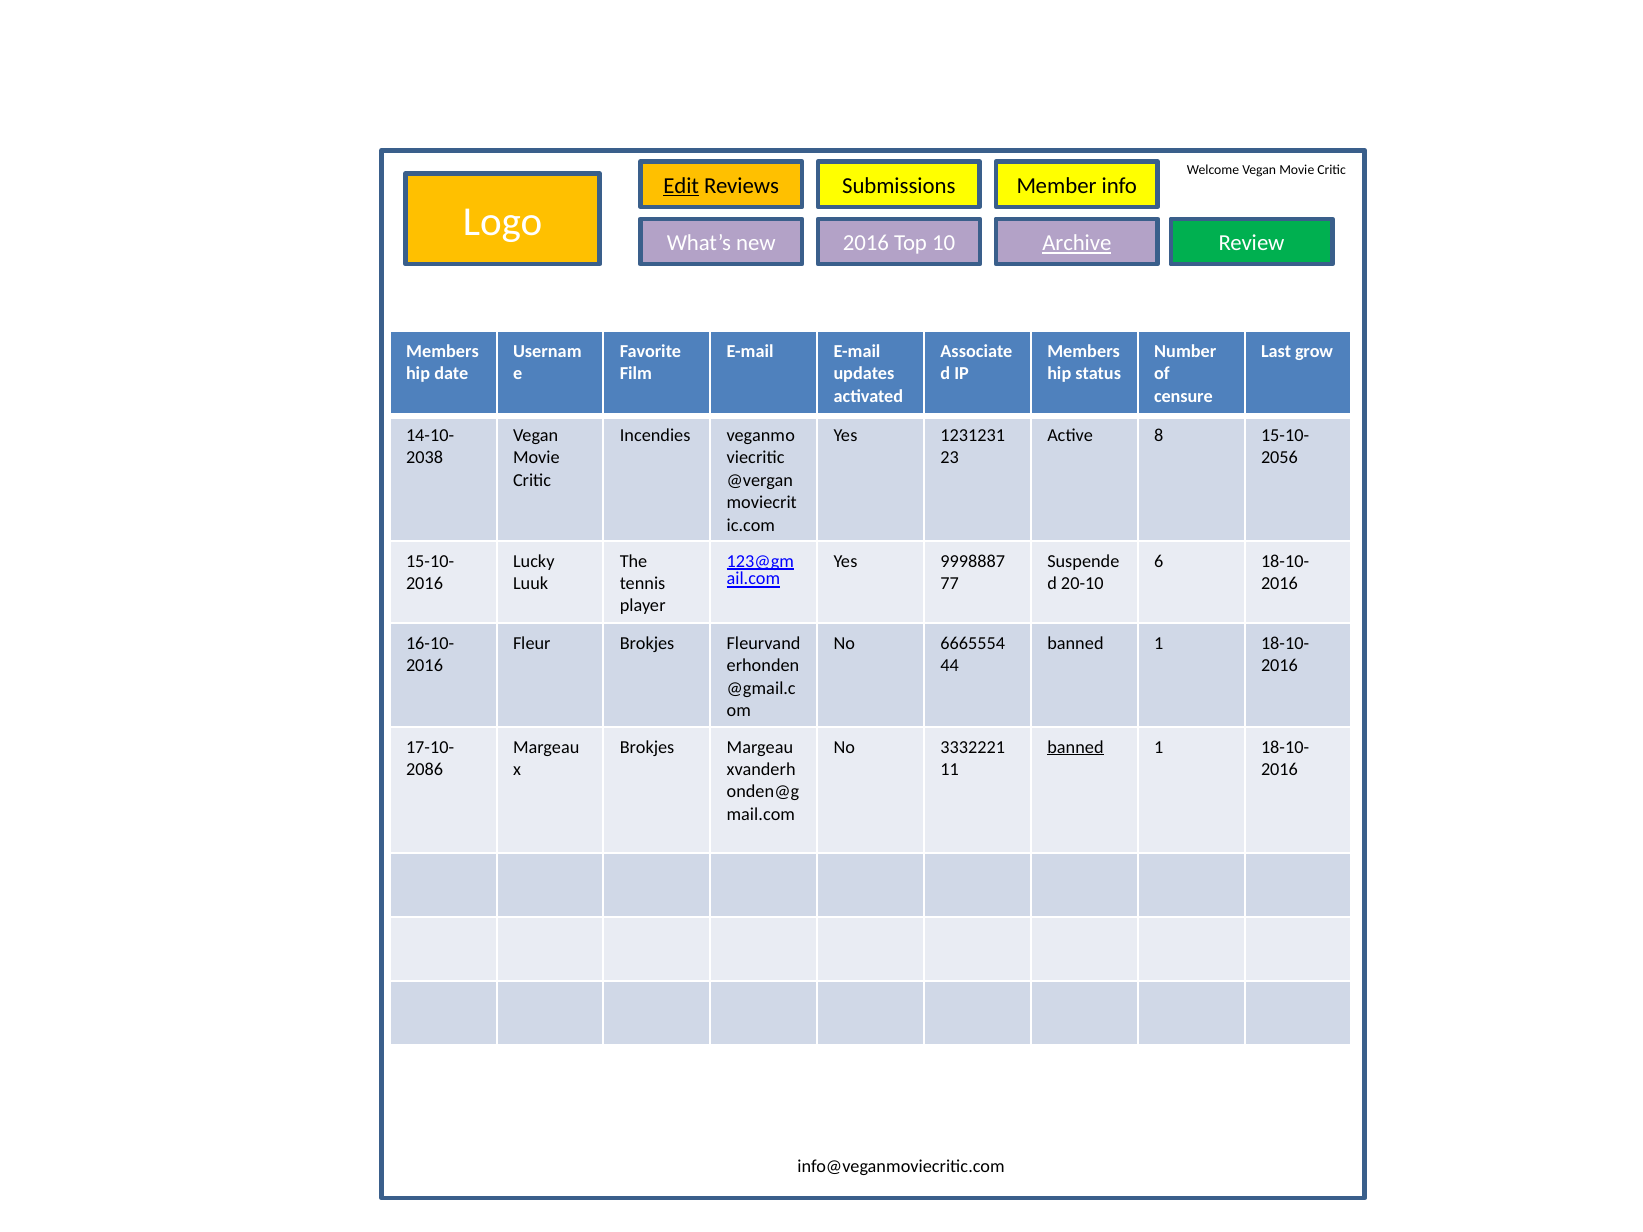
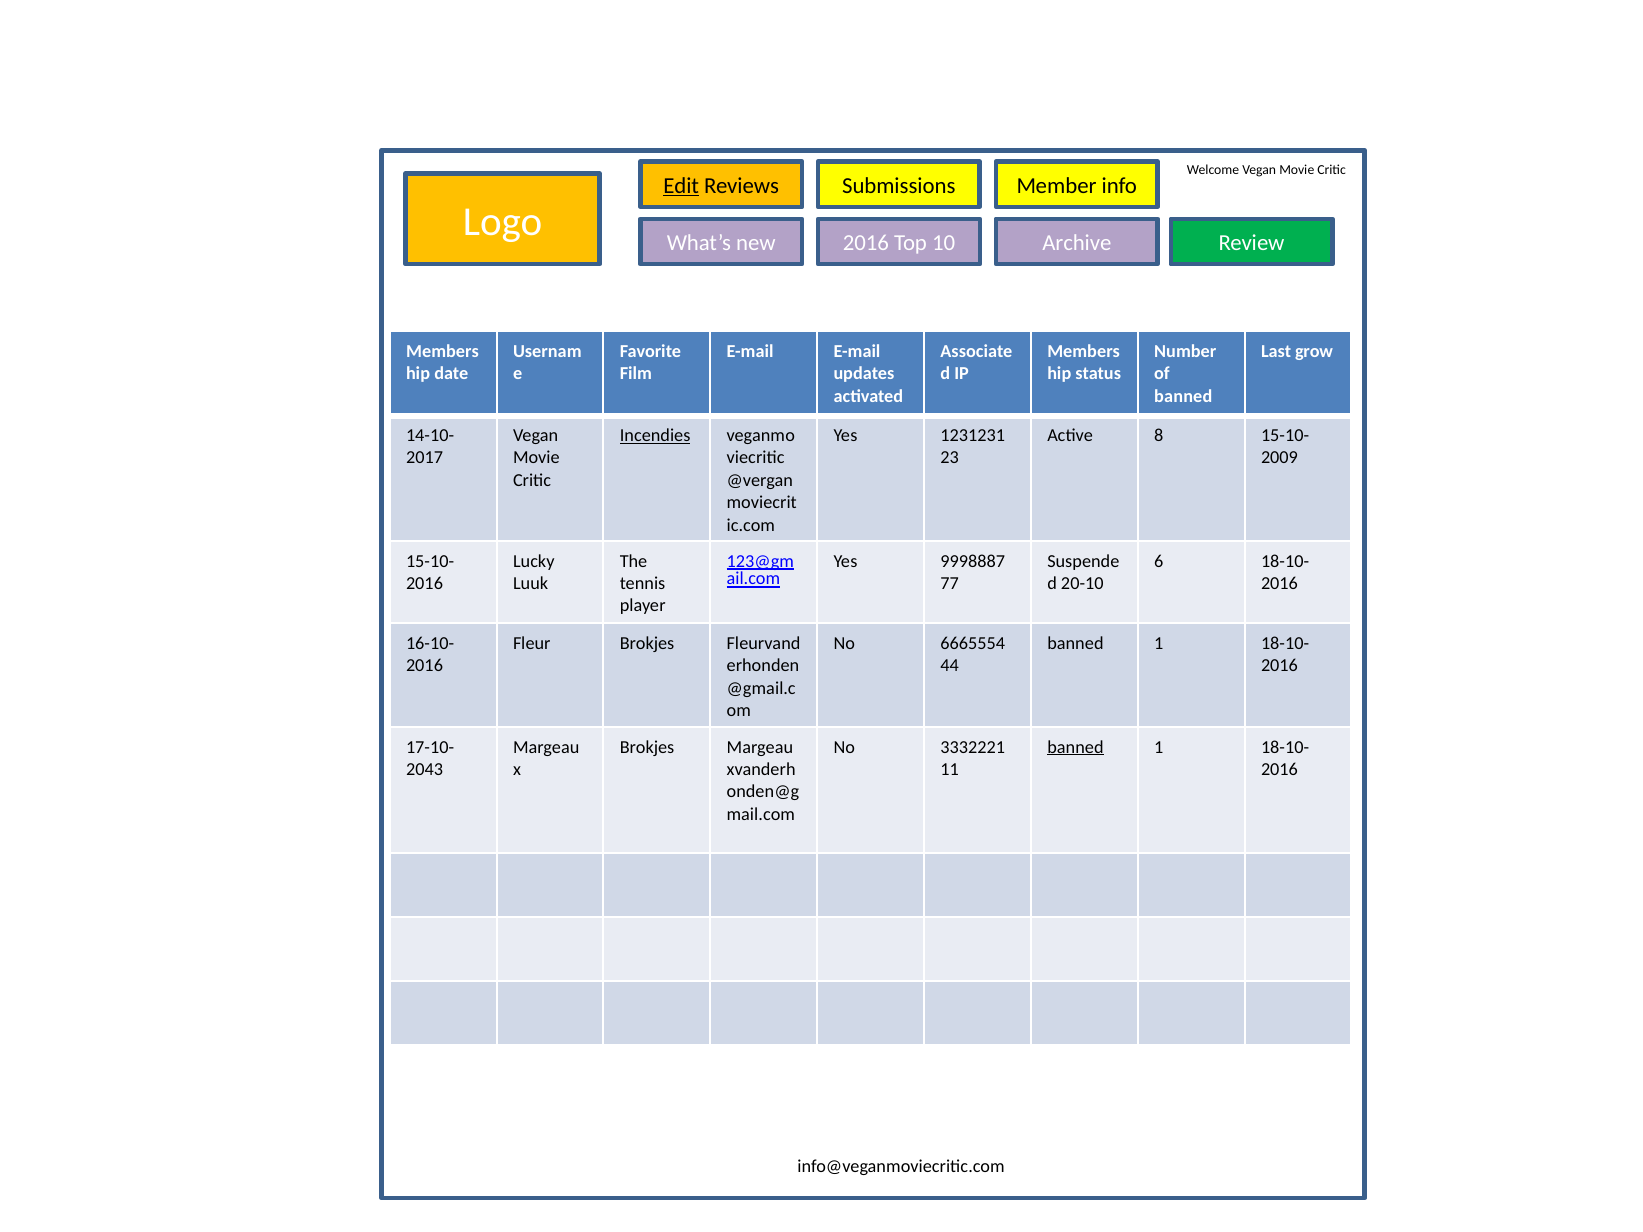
Archive underline: present -> none (1077, 243)
censure: censure -> banned (1183, 396)
Incendies underline: none -> present (655, 435)
2038: 2038 -> 2017 (425, 458)
2056: 2056 -> 2009 (1279, 458)
2086: 2086 -> 2043 (425, 770)
